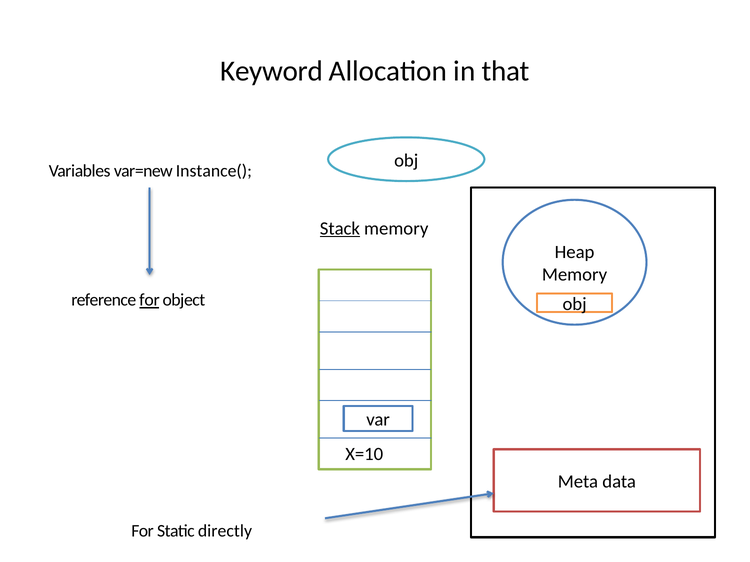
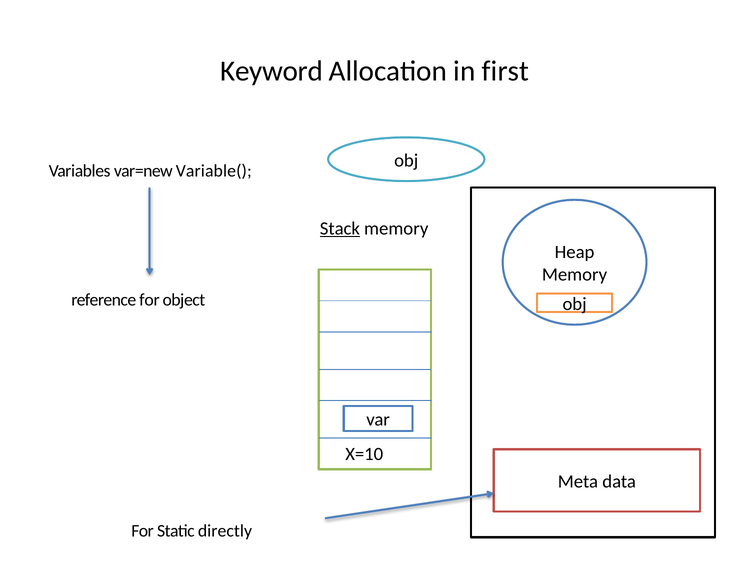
that: that -> first (505, 71)
Instance(: Instance( -> Variable( (214, 171)
for underline: present -> none (149, 300)
